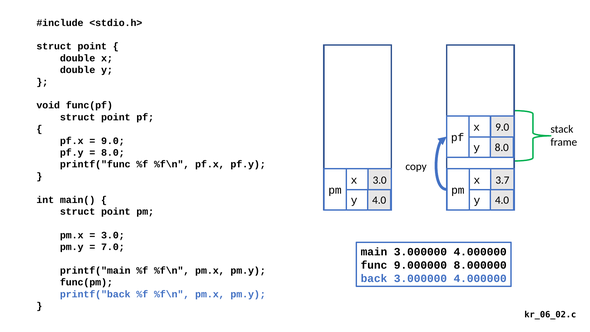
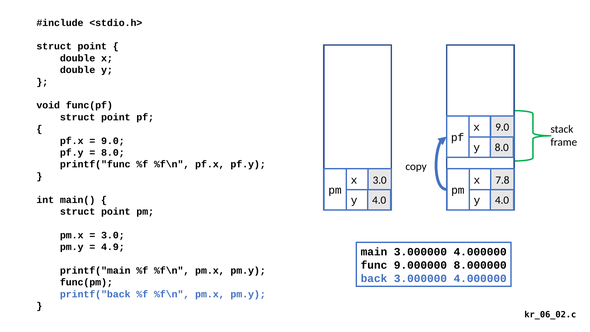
3.7: 3.7 -> 7.8 (502, 180)
7.0: 7.0 -> 4.9 (113, 247)
